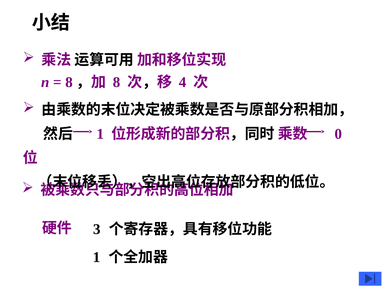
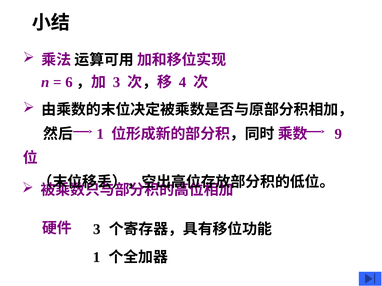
8: 8 -> 6 (69, 82)
8: 8 -> 3 (117, 82)
0: 0 -> 9 (338, 134)
